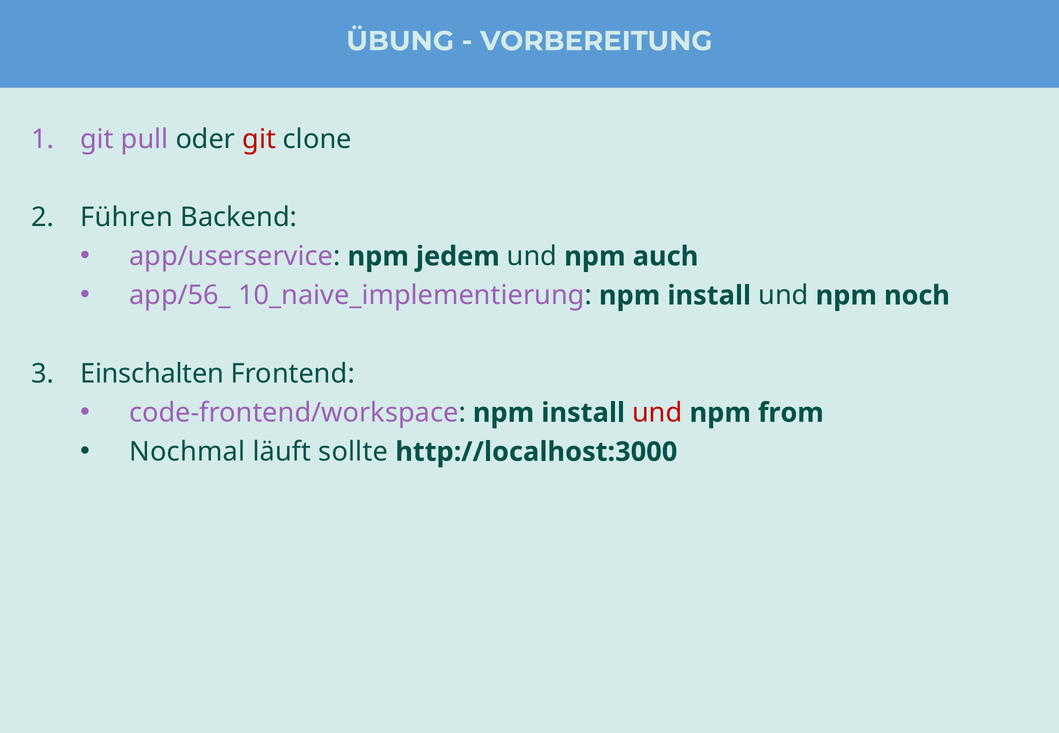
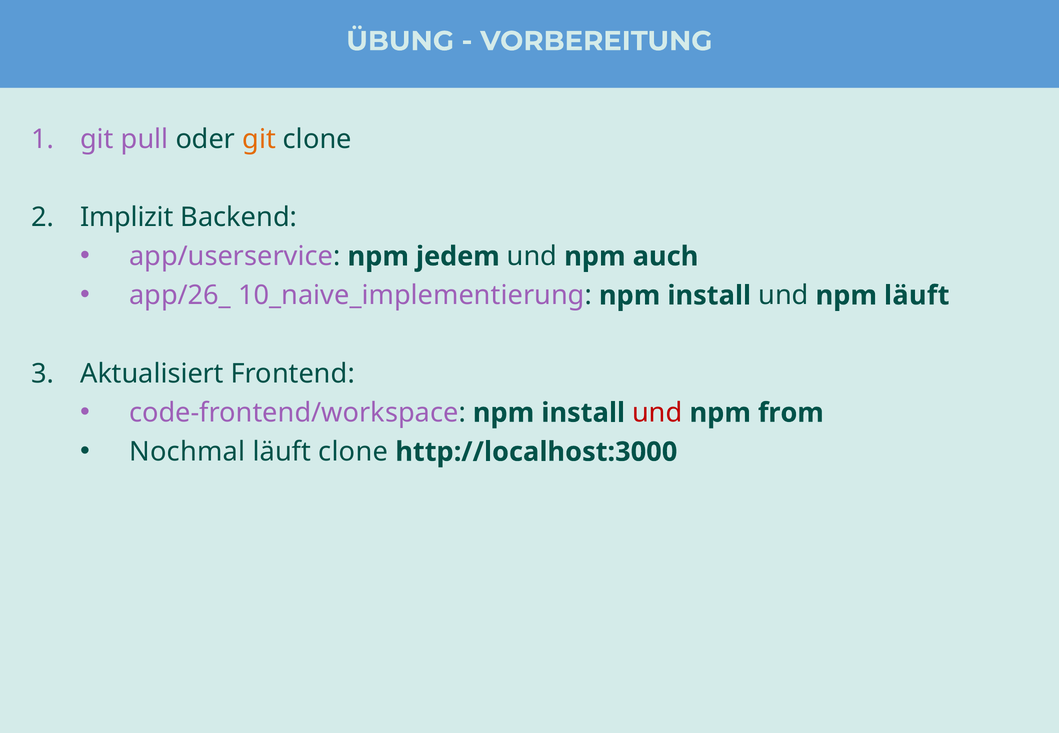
git colour: red -> orange (259, 139)
Führen: Führen -> Implizit (127, 217)
app/56_: app/56_ -> app/26_ (180, 296)
npm noch: noch -> läuft (917, 296)
Einschalten: Einschalten -> Aktualisiert (152, 374)
läuft sollte: sollte -> clone (353, 452)
